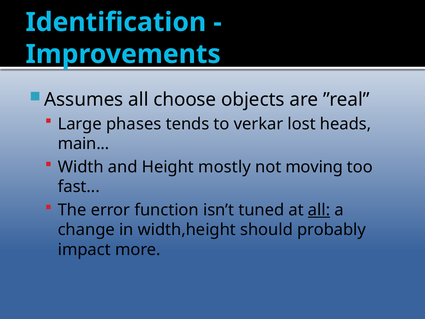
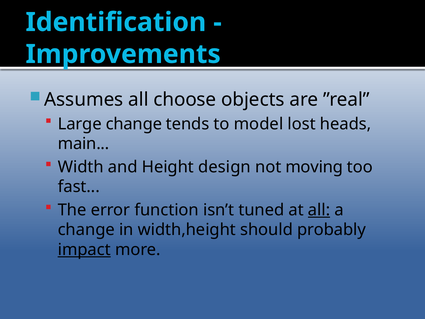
Large phases: phases -> change (134, 124)
verkar: verkar -> model (259, 124)
mostly: mostly -> design (225, 167)
impact underline: none -> present (84, 250)
